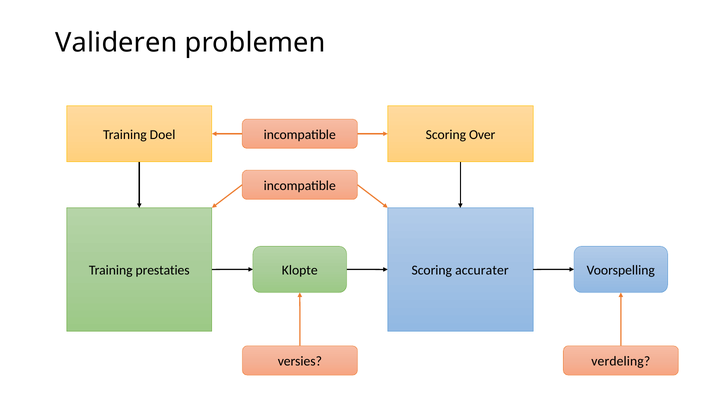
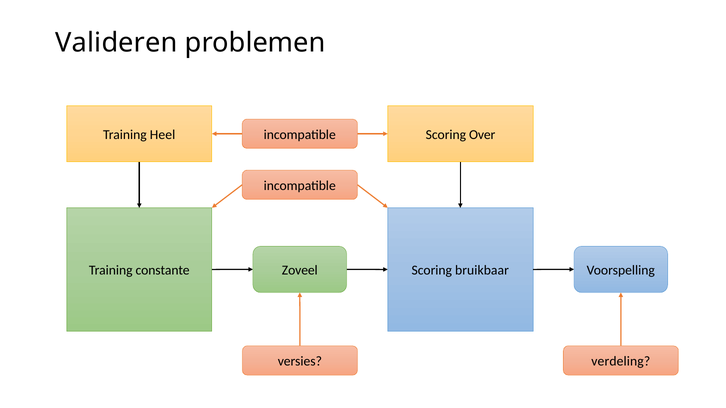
Doel: Doel -> Heel (163, 135)
Klopte: Klopte -> Zoveel (300, 271)
prestaties: prestaties -> constante (163, 271)
accurater: accurater -> bruikbaar (482, 271)
